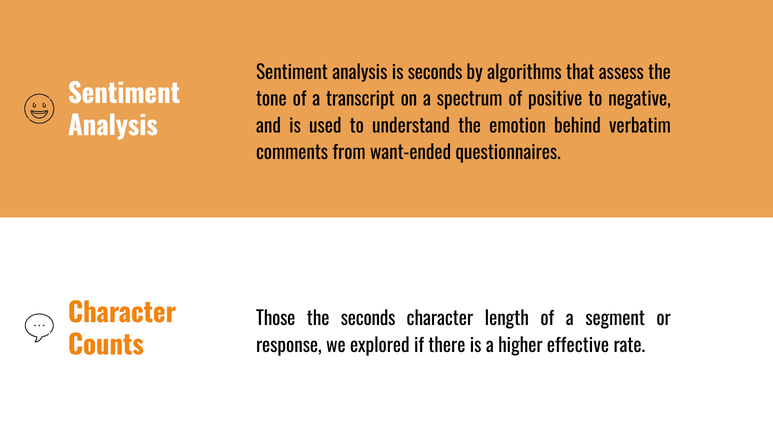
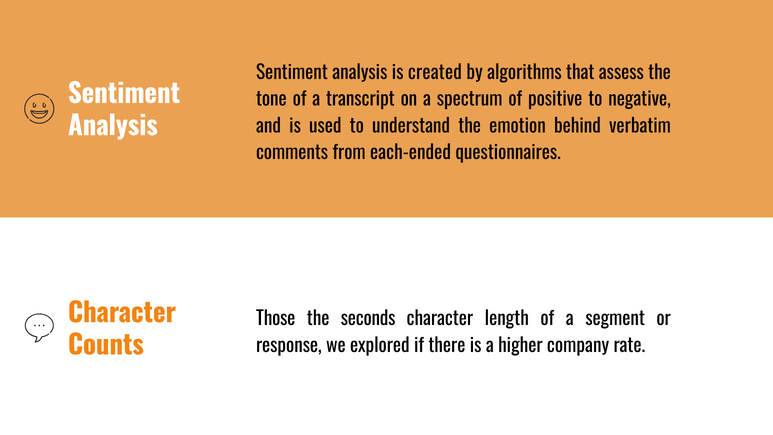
is seconds: seconds -> created (435, 73)
want-ended: want-ended -> each-ended (410, 153)
effective: effective -> company (578, 346)
